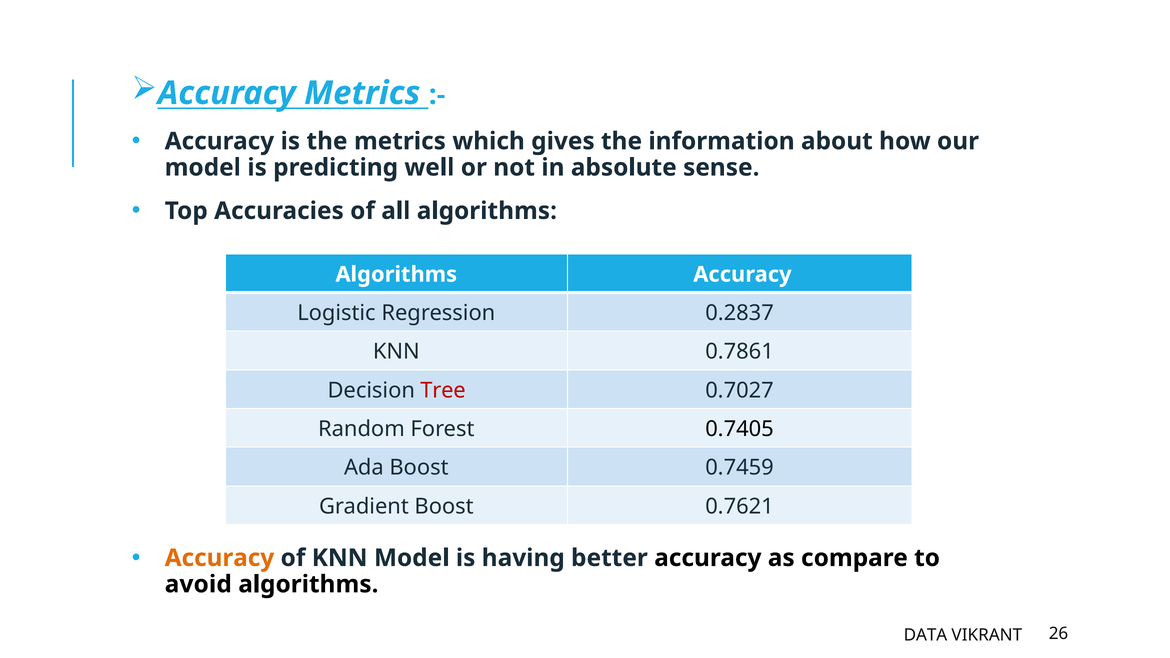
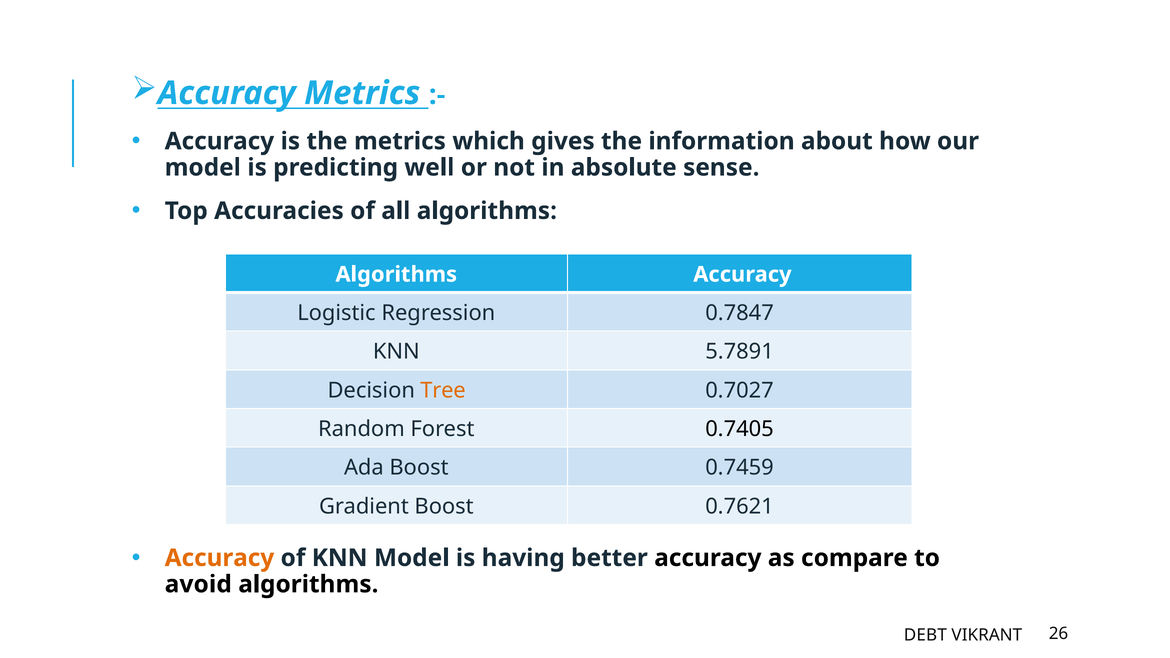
0.2837: 0.2837 -> 0.7847 (740, 313)
0.7861: 0.7861 -> 5.7891 (740, 352)
Tree colour: red -> orange (443, 390)
DATA: DATA -> DEBT (925, 635)
